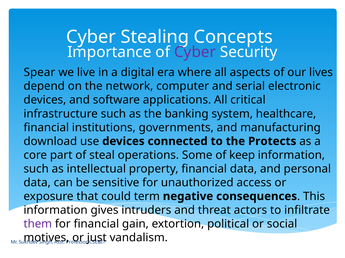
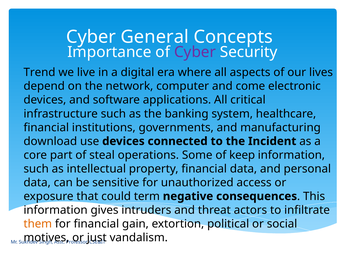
Stealing: Stealing -> General (155, 37)
Spear: Spear -> Trend (39, 73)
serial: serial -> come (250, 86)
Protects: Protects -> Incident (272, 142)
them colour: purple -> orange (38, 224)
